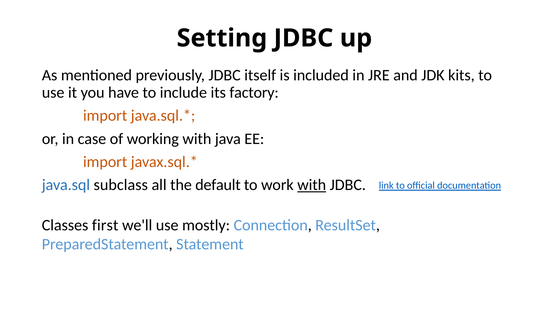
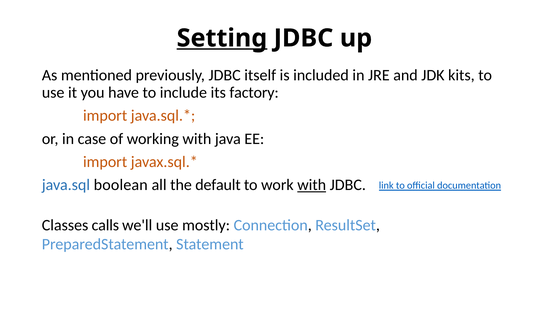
Setting underline: none -> present (222, 38)
subclass: subclass -> boolean (121, 185)
first: first -> calls (105, 225)
